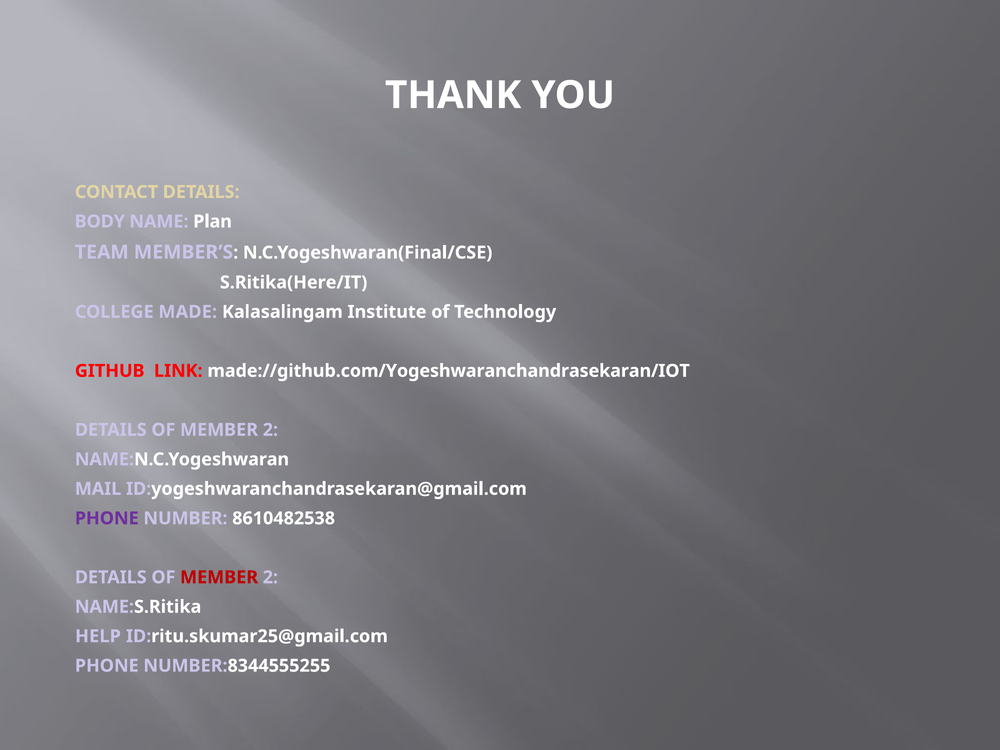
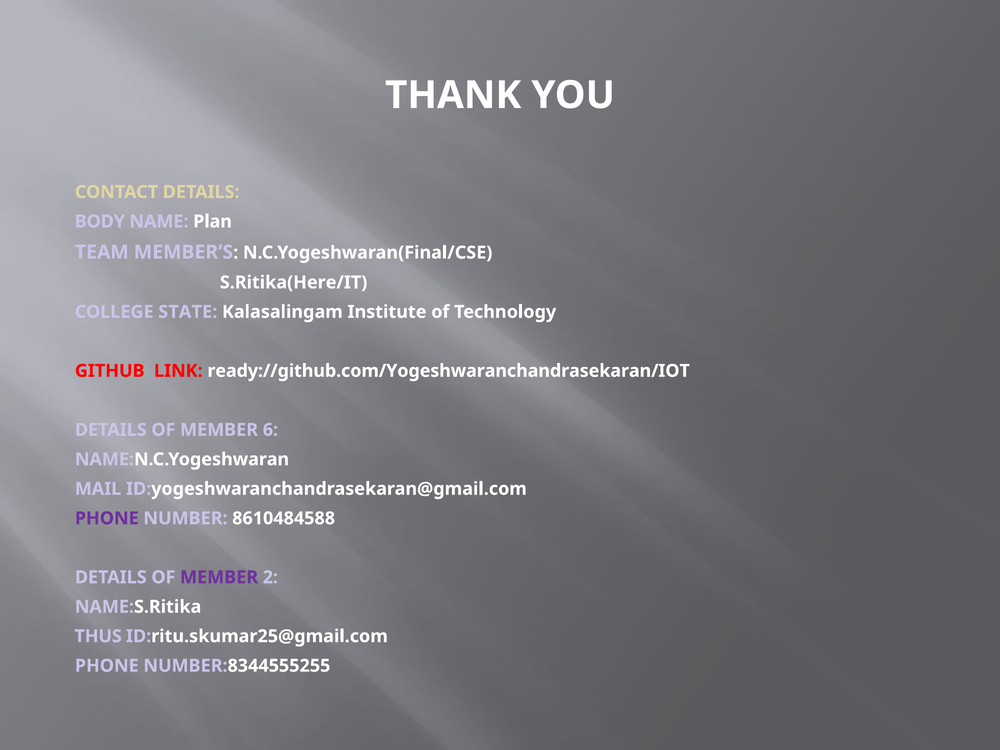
MADE: MADE -> STATE (188, 312)
made://github.com/Yogeshwaranchandrasekaran/IOT: made://github.com/Yogeshwaranchandrasekaran/IOT -> ready://github.com/Yogeshwaranchandrasekaran/IOT (449, 371)
2: 2 -> 6 (270, 430)
8610482538: 8610482538 -> 8610484588 (284, 518)
MEMBER colour: red -> purple (219, 577)
HELP: HELP -> THUS (98, 636)
